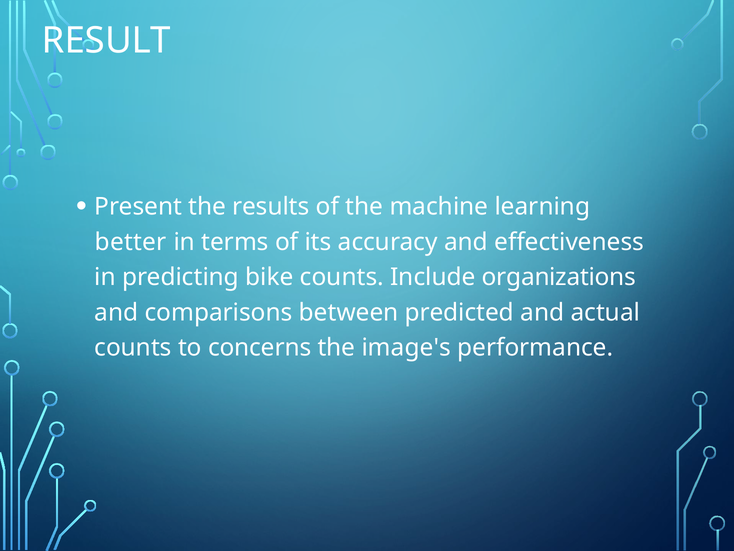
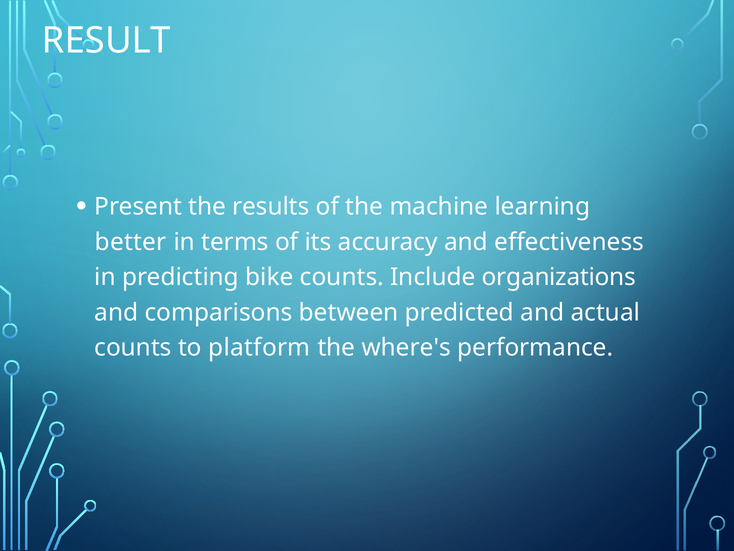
concerns: concerns -> platform (259, 347)
image's: image's -> where's (406, 347)
